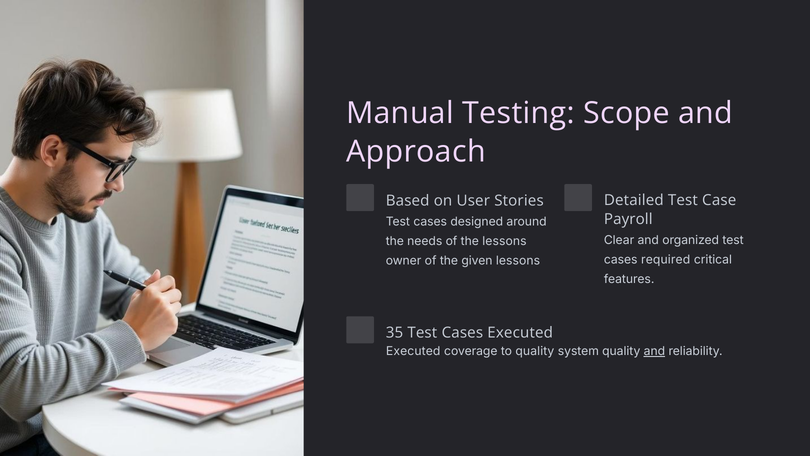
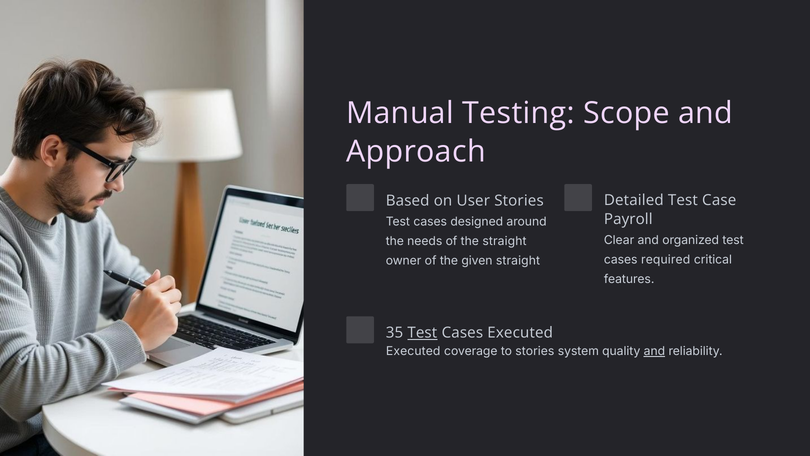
the lessons: lessons -> straight (504, 241)
given lessons: lessons -> straight (518, 261)
Test underline: none -> present (422, 333)
to quality: quality -> stories (535, 352)
